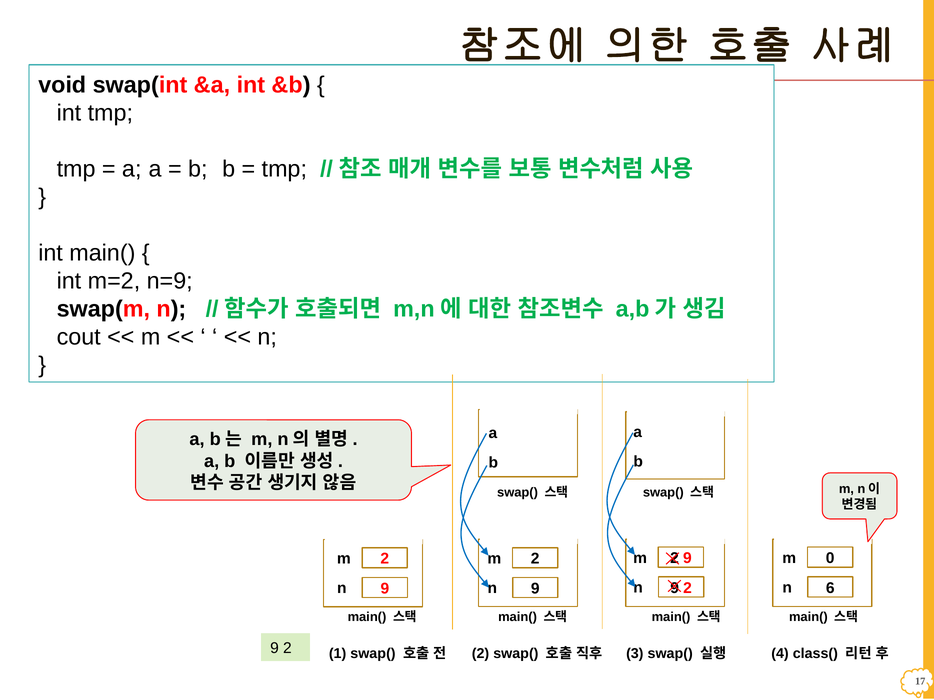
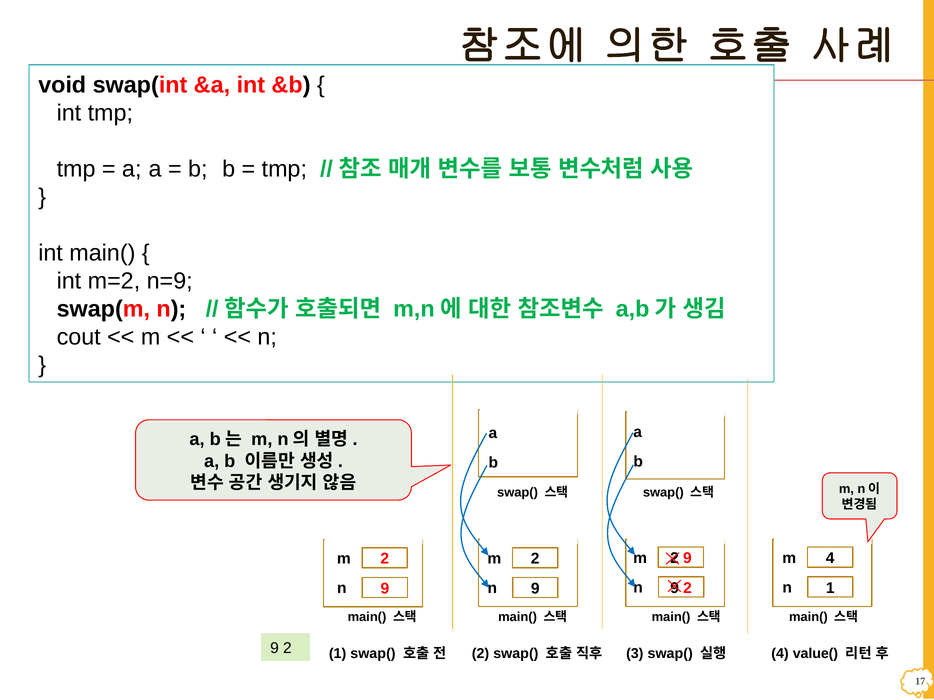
m 0: 0 -> 4 (830, 559)
n 6: 6 -> 1 (830, 588)
class(: class( -> value( (815, 654)
